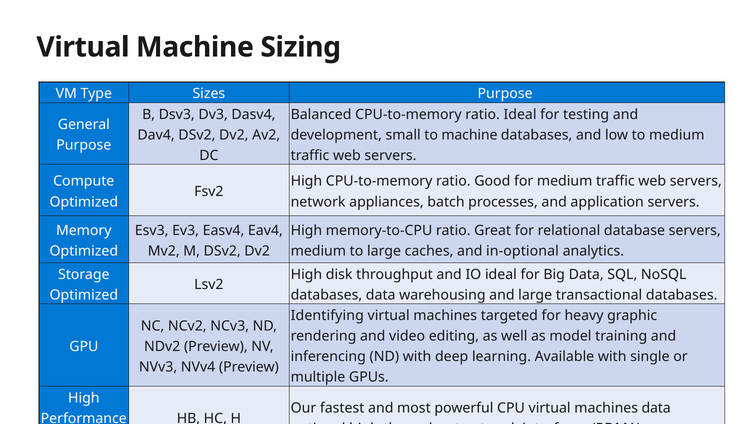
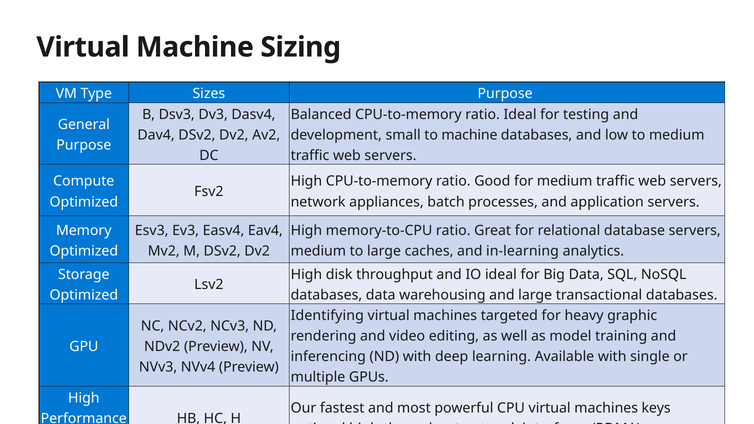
in-optional: in-optional -> in-learning (523, 251)
machines data: data -> keys (656, 408)
